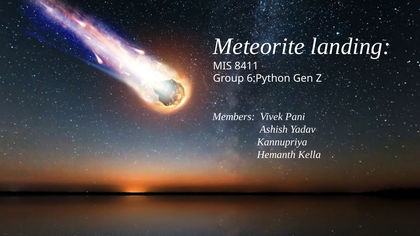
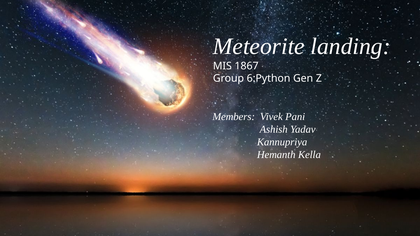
8411: 8411 -> 1867 (247, 66)
